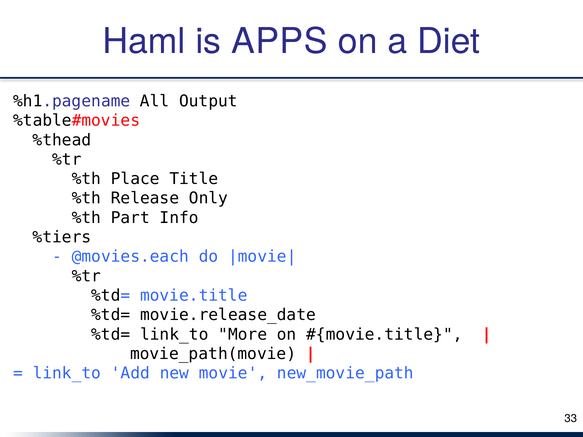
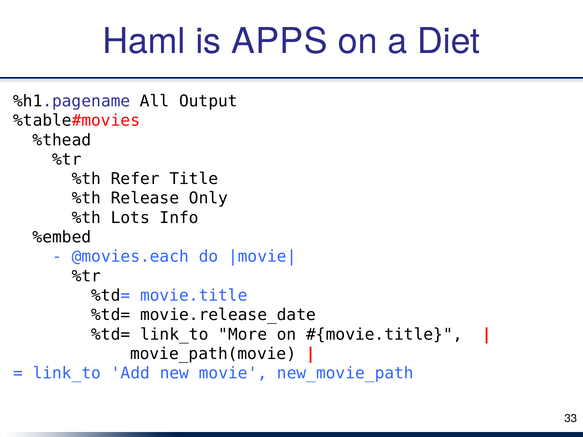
Place: Place -> Refer (135, 179)
Part: Part -> Lots (130, 218)
%tiers: %tiers -> %embed (62, 237)
